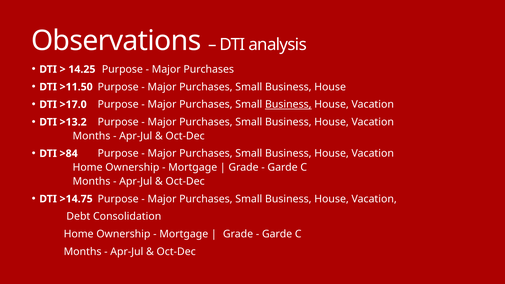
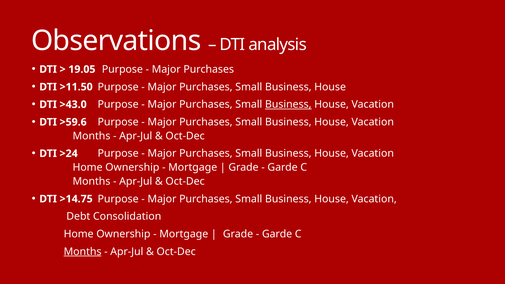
14.25: 14.25 -> 19.05 (82, 69)
>17.0: >17.0 -> >43.0 (73, 104)
>13.2: >13.2 -> >59.6 (73, 122)
>84: >84 -> >24 (69, 154)
Months underline: none -> present (83, 252)
